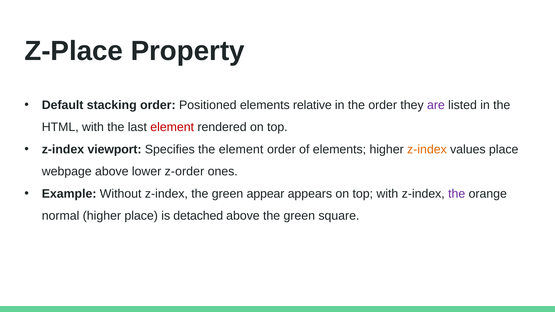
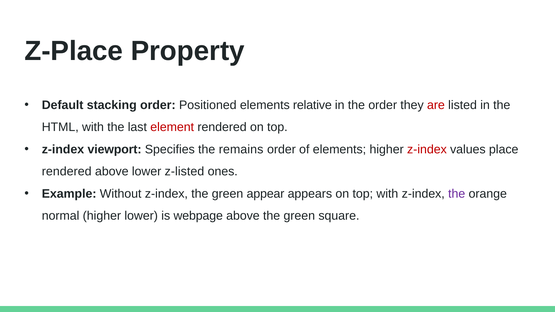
are colour: purple -> red (436, 105)
the element: element -> remains (241, 149)
z-index colour: orange -> red (427, 149)
webpage: webpage -> rendered (67, 172)
z-order: z-order -> z-listed (184, 172)
higher place: place -> lower (141, 216)
detached: detached -> webpage (198, 216)
